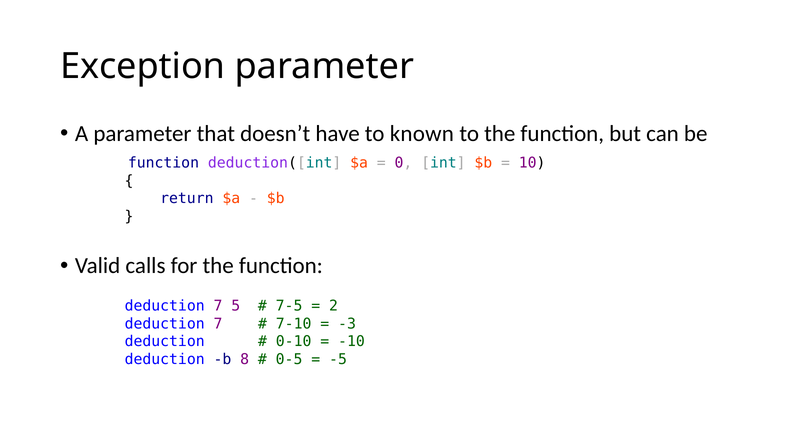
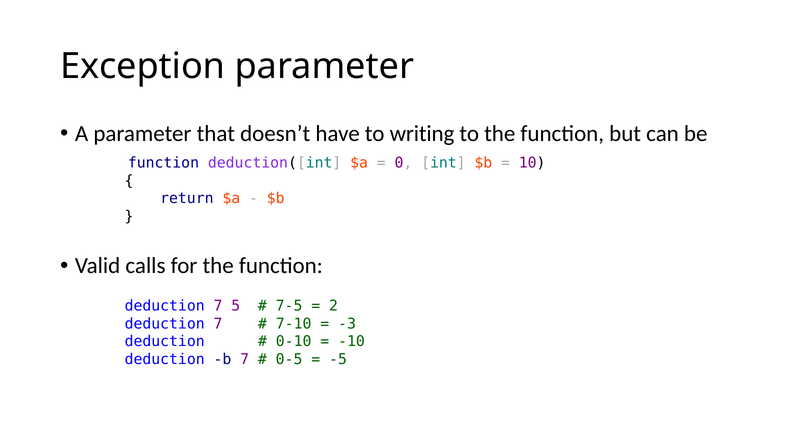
known: known -> writing (422, 133)
b 8: 8 -> 7 (245, 359)
